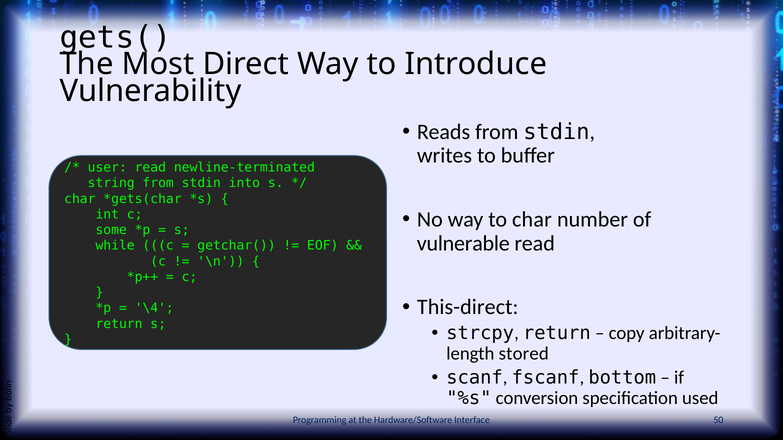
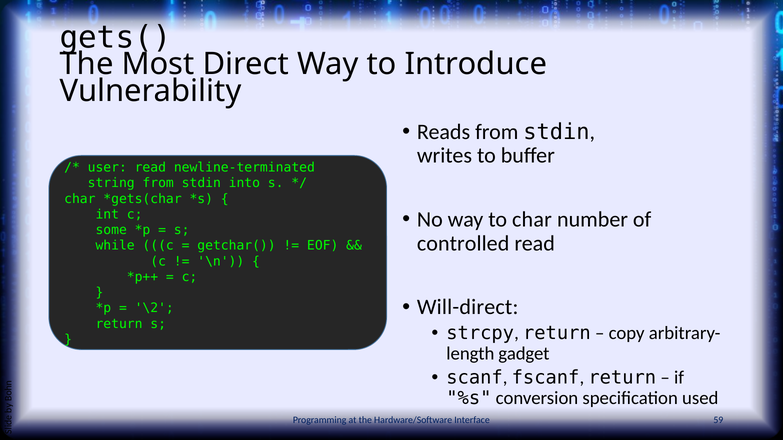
vulnerable: vulnerable -> controlled (463, 244)
This-direct: This-direct -> Will-direct (468, 307)
\4: \4 -> \2 (154, 308)
stored: stored -> gadget (524, 354)
fscanf bottom: bottom -> return (622, 378)
50: 50 -> 59 (718, 421)
